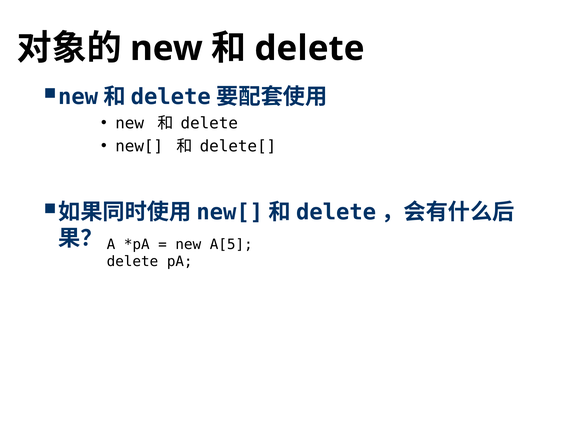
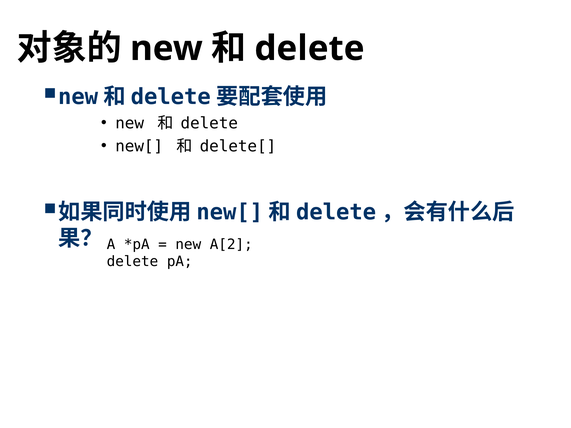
A[5: A[5 -> A[2 (231, 244)
